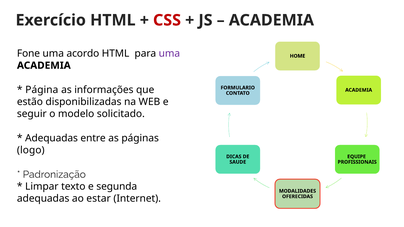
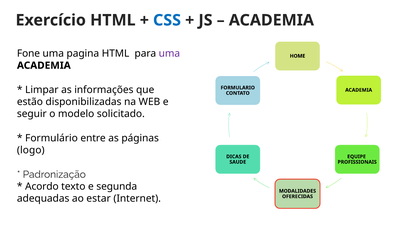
CSS colour: red -> blue (167, 20)
acordo: acordo -> pagina (83, 53)
Página: Página -> Limpar (42, 90)
Adequadas: Adequadas -> Formulário (51, 138)
Limpar: Limpar -> Acordo (42, 187)
